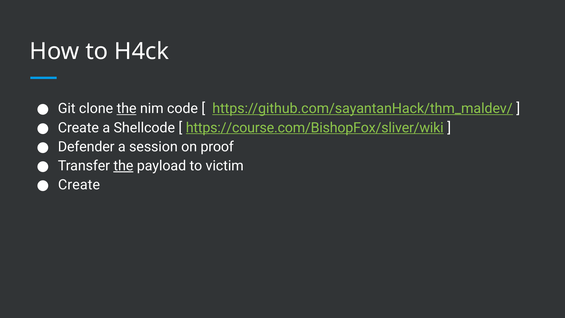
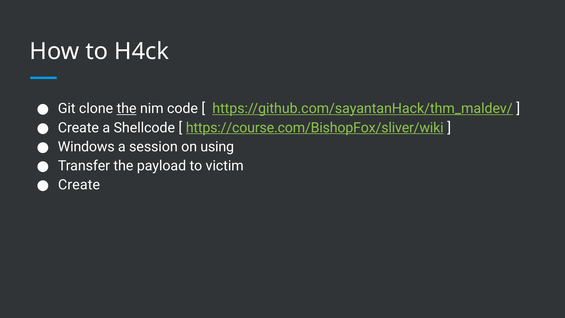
Defender: Defender -> Windows (86, 147)
proof: proof -> using (217, 147)
the underline: present -> none (123, 166)
